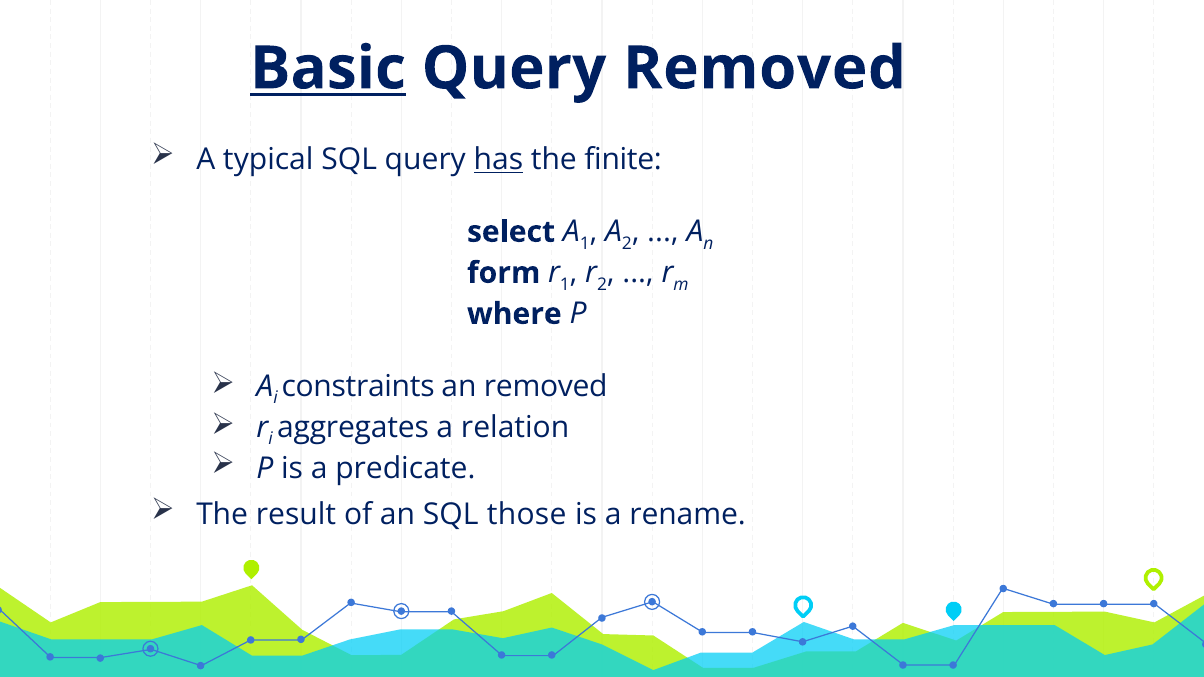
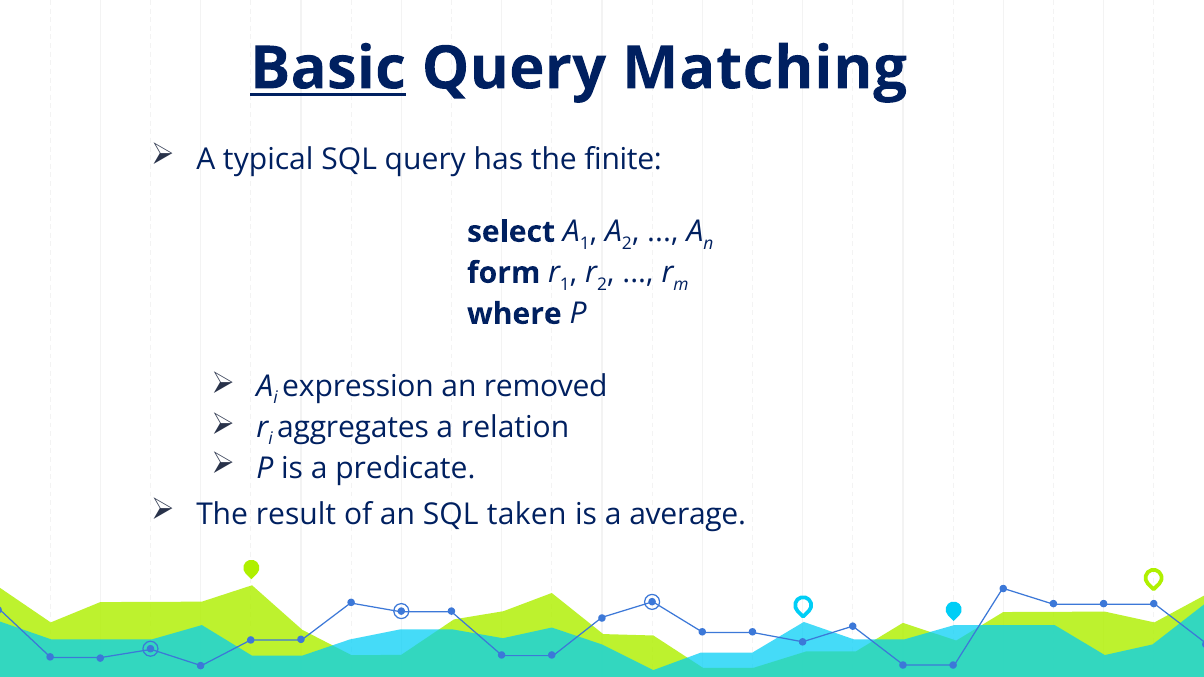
Query Removed: Removed -> Matching (765, 69)
has underline: present -> none (498, 160)
constraints: constraints -> expression (358, 386)
those: those -> taken (527, 515)
rename: rename -> average (688, 515)
